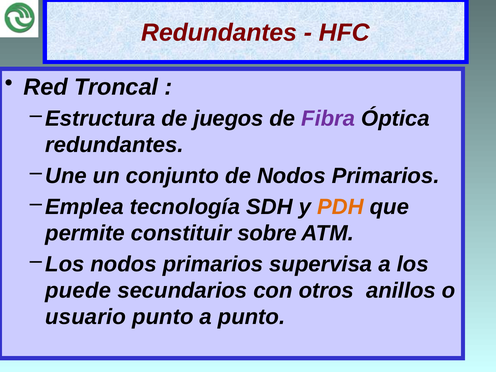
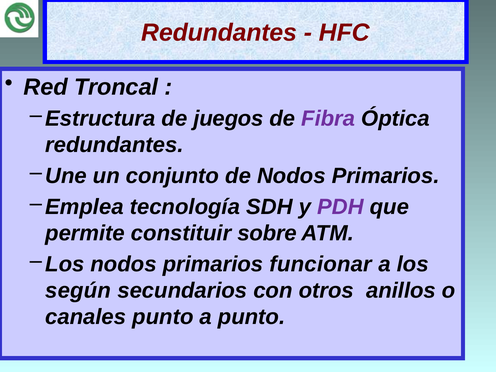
PDH colour: orange -> purple (340, 207)
supervisa: supervisa -> funcionar (321, 264)
puede: puede -> según (78, 291)
usuario: usuario -> canales (86, 317)
